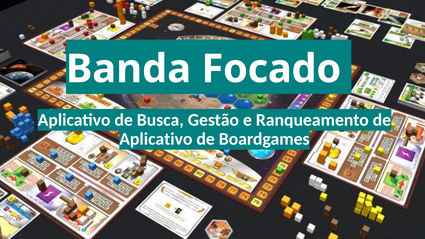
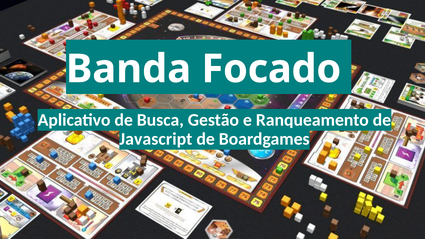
Aplicativo: Aplicativo -> Javascript (156, 139)
